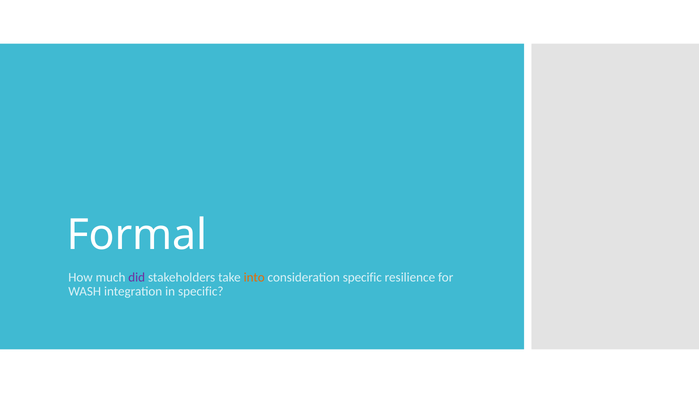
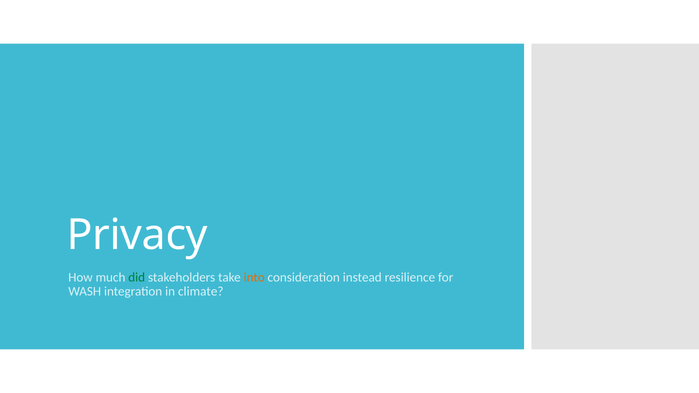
Formal: Formal -> Privacy (137, 235)
did colour: purple -> green (137, 277)
consideration specific: specific -> instead (362, 277)
in specific: specific -> climate (201, 292)
